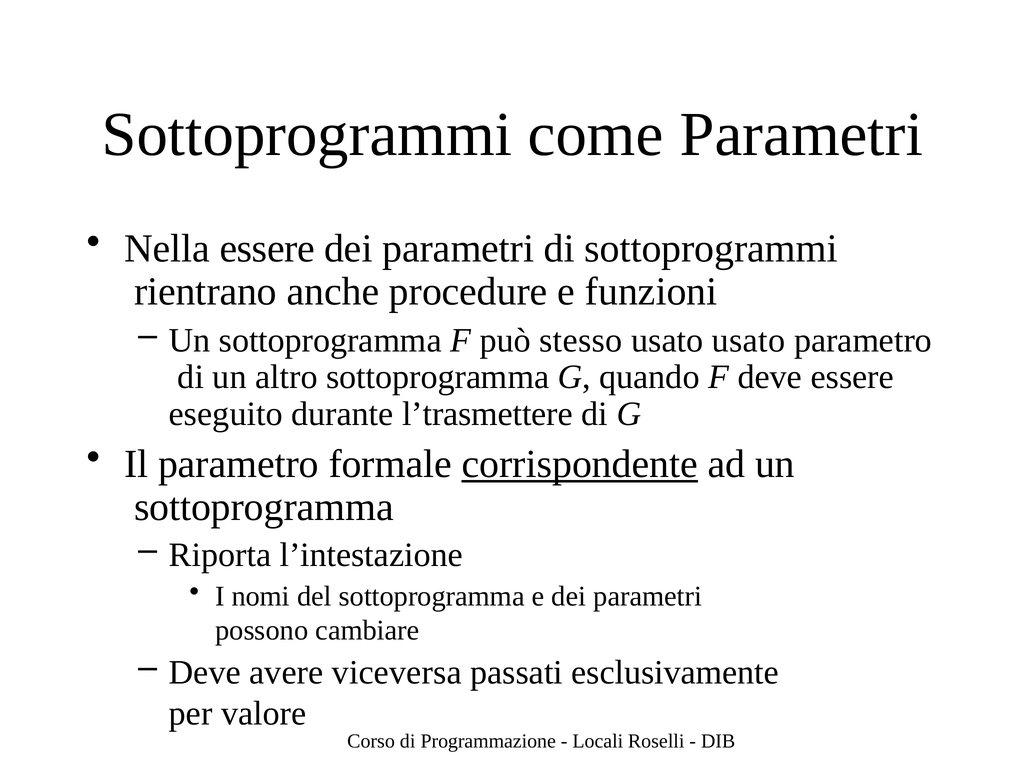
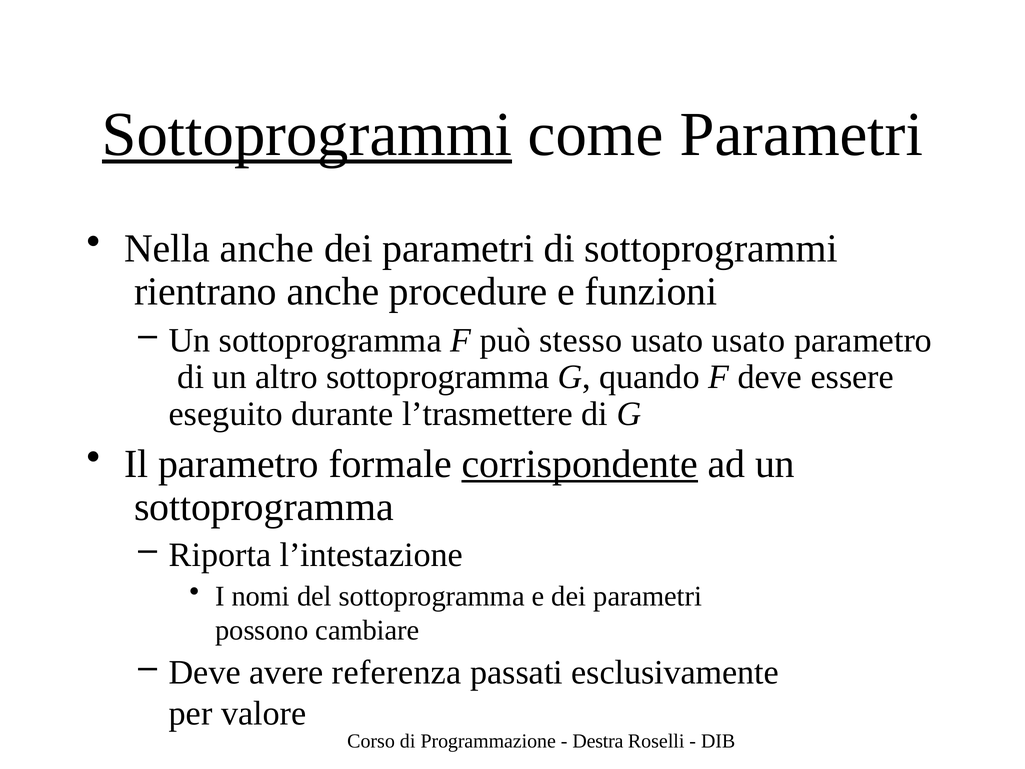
Sottoprogrammi underline: none -> present (307, 135)
Nella essere: essere -> anche (267, 249)
viceversa: viceversa -> referenza (397, 672)
Locali: Locali -> Destra (598, 741)
